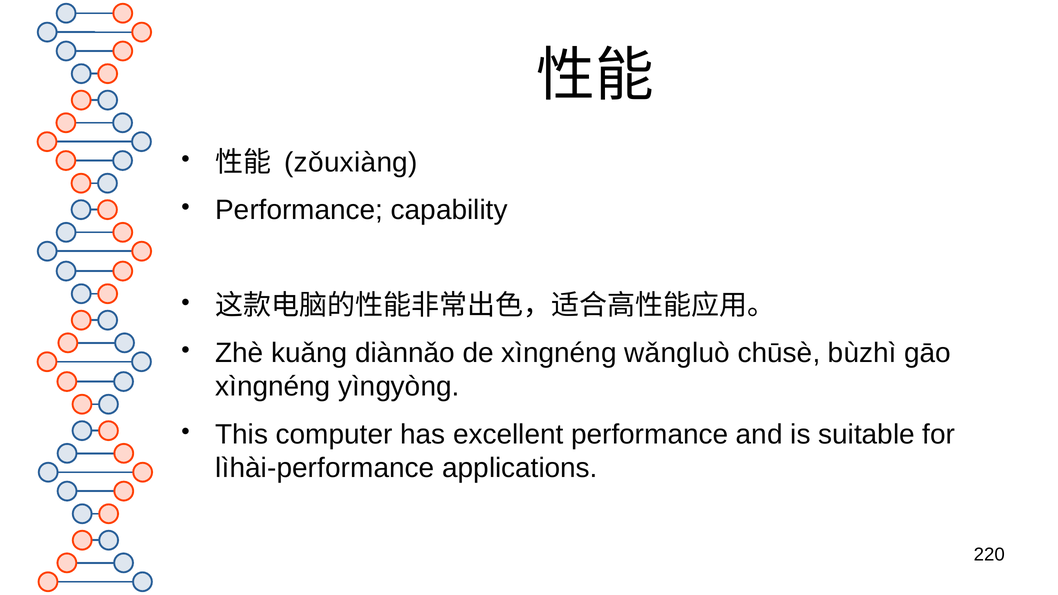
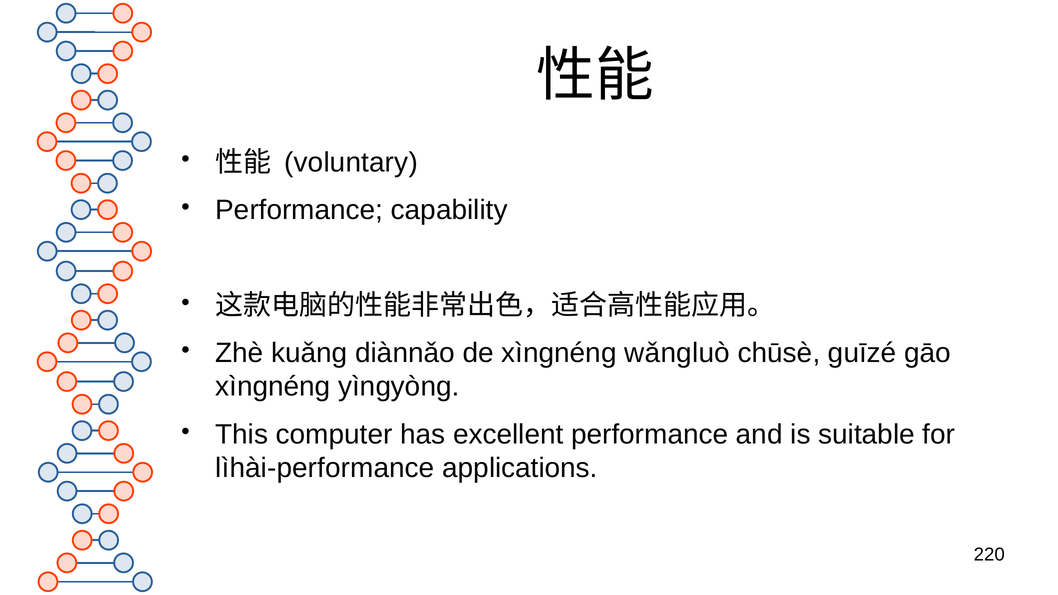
zǒuxiàng: zǒuxiàng -> voluntary (351, 162)
bùzhì: bùzhì -> guīzé (862, 353)
